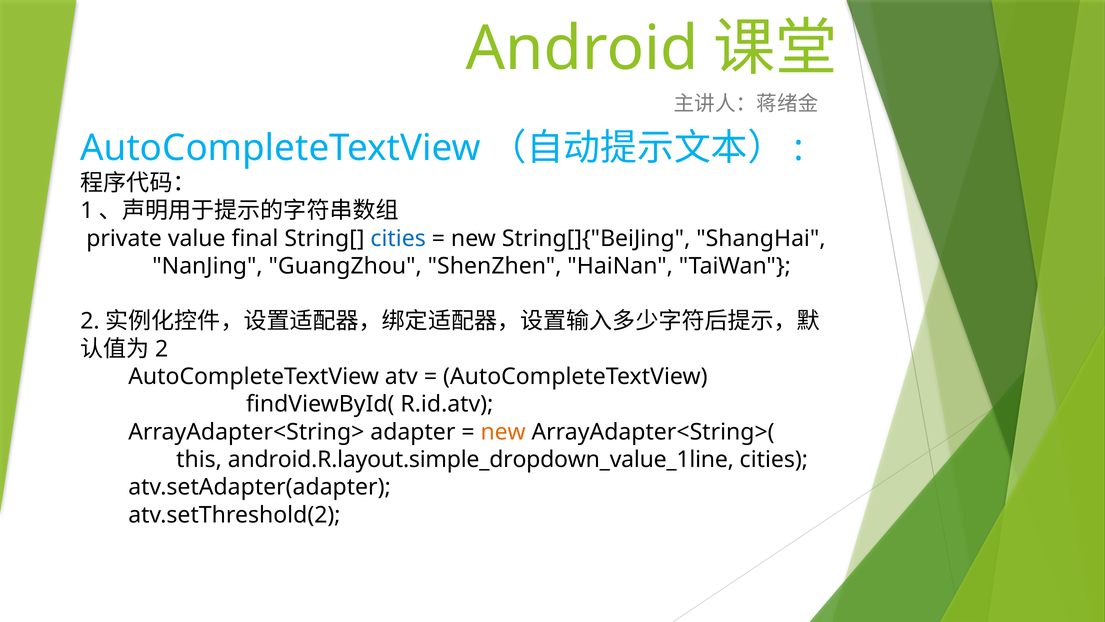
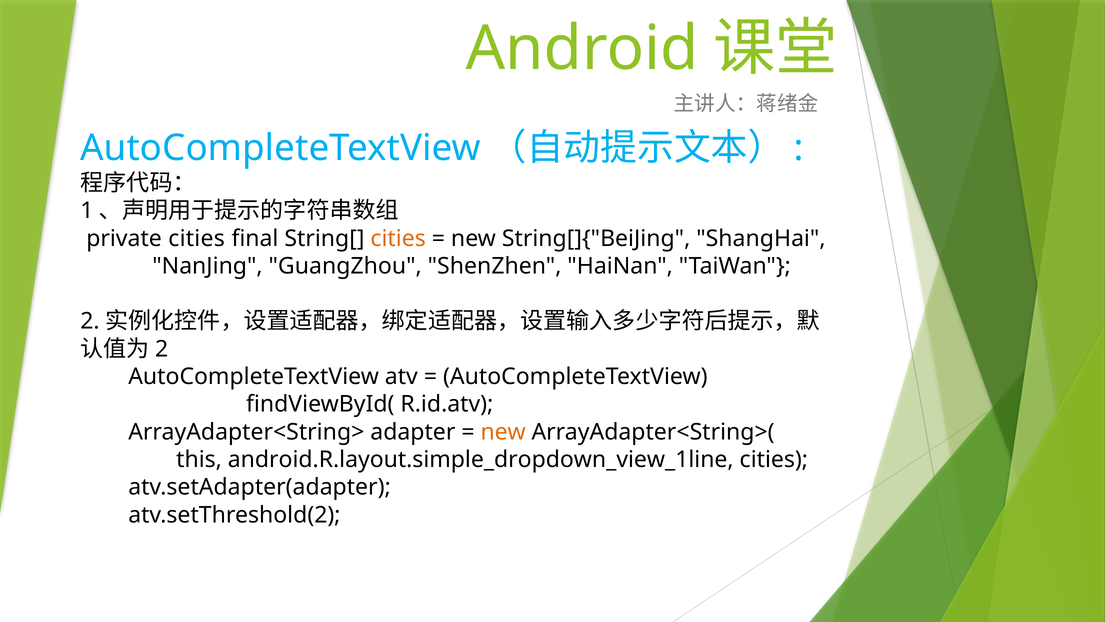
private value: value -> cities (197, 238)
cities colour: blue -> orange (398, 238)
android.R.layout.simple_dropdown_value_1line: android.R.layout.simple_dropdown_value_1line -> android.R.layout.simple_dropdown_view_1line (481, 459)
